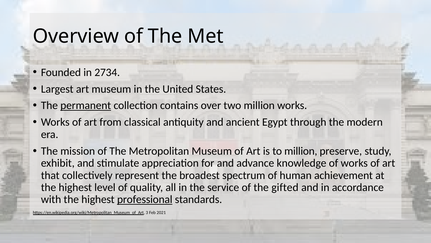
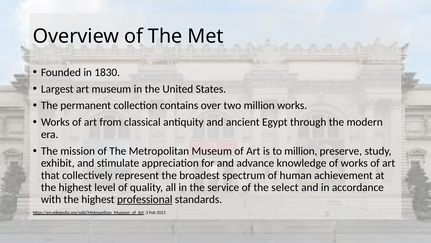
2734: 2734 -> 1830 (107, 72)
permanent underline: present -> none (86, 105)
gifted: gifted -> select (285, 187)
